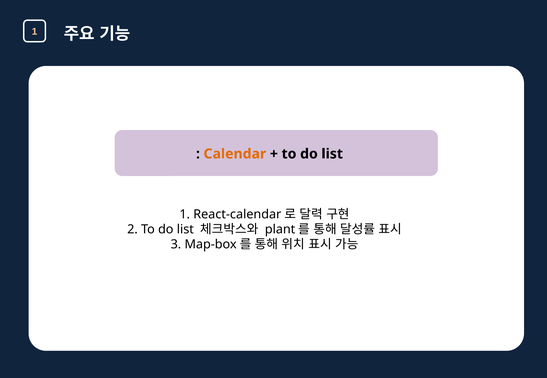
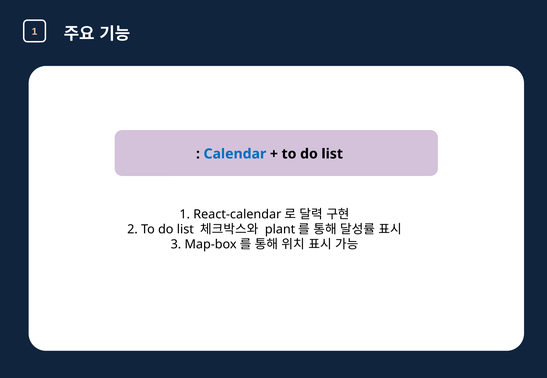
Calendar colour: orange -> blue (235, 154)
